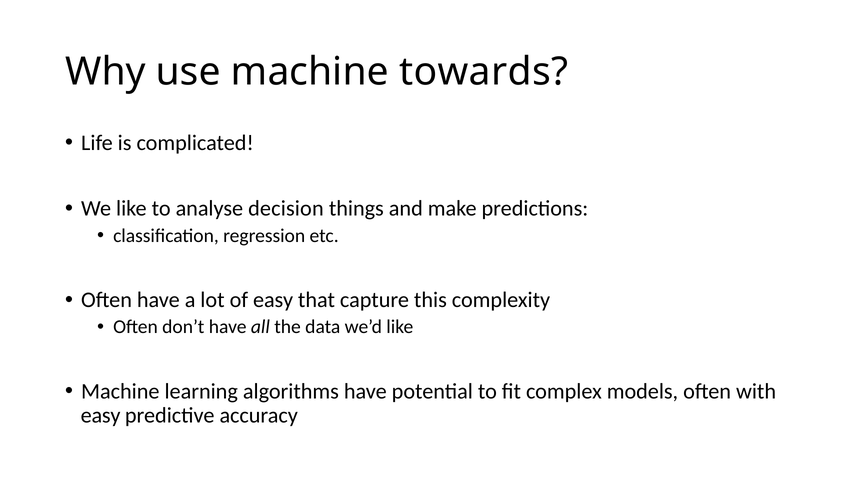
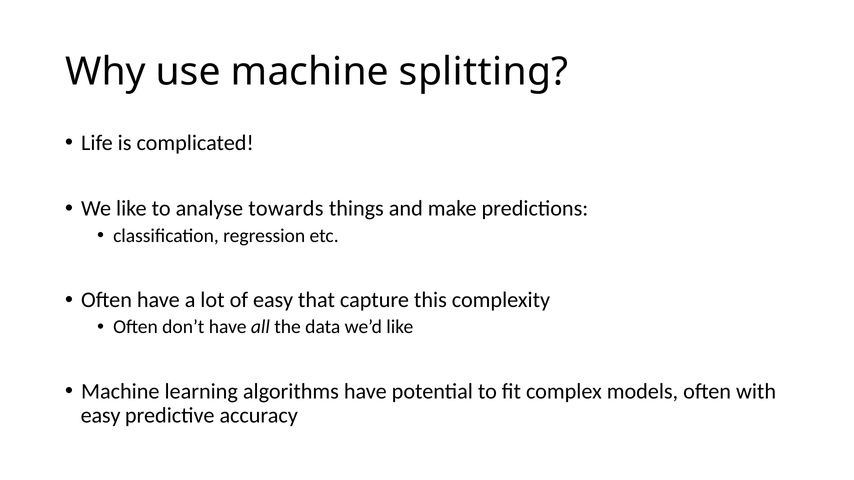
towards: towards -> splitting (484, 72)
decision: decision -> towards (286, 209)
